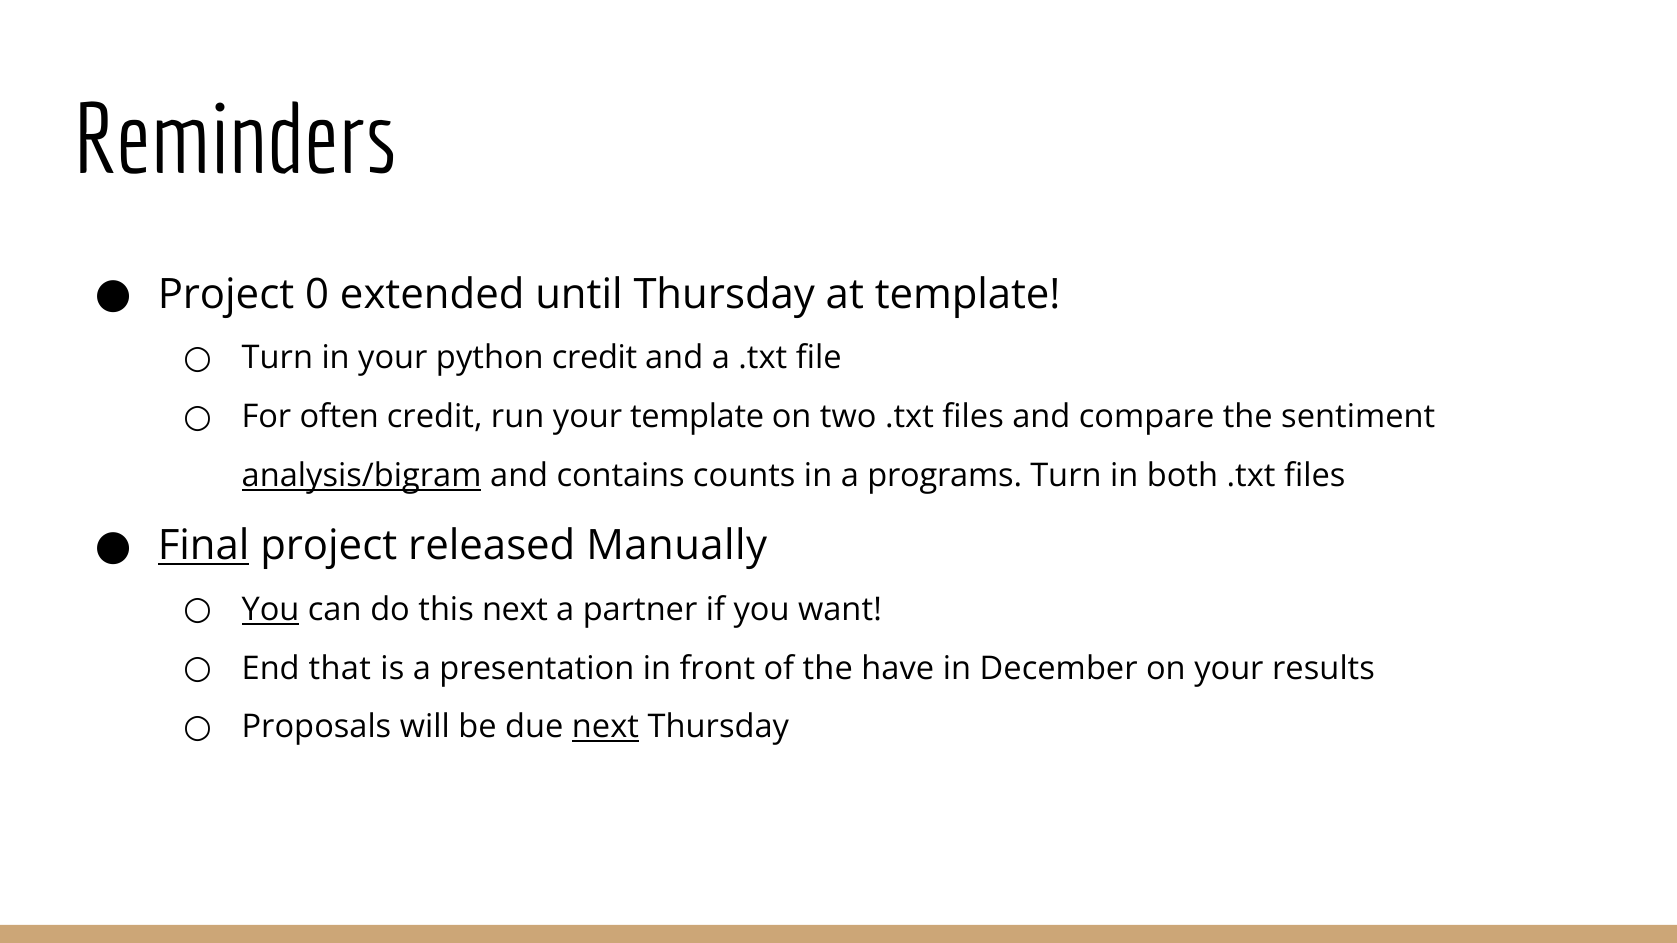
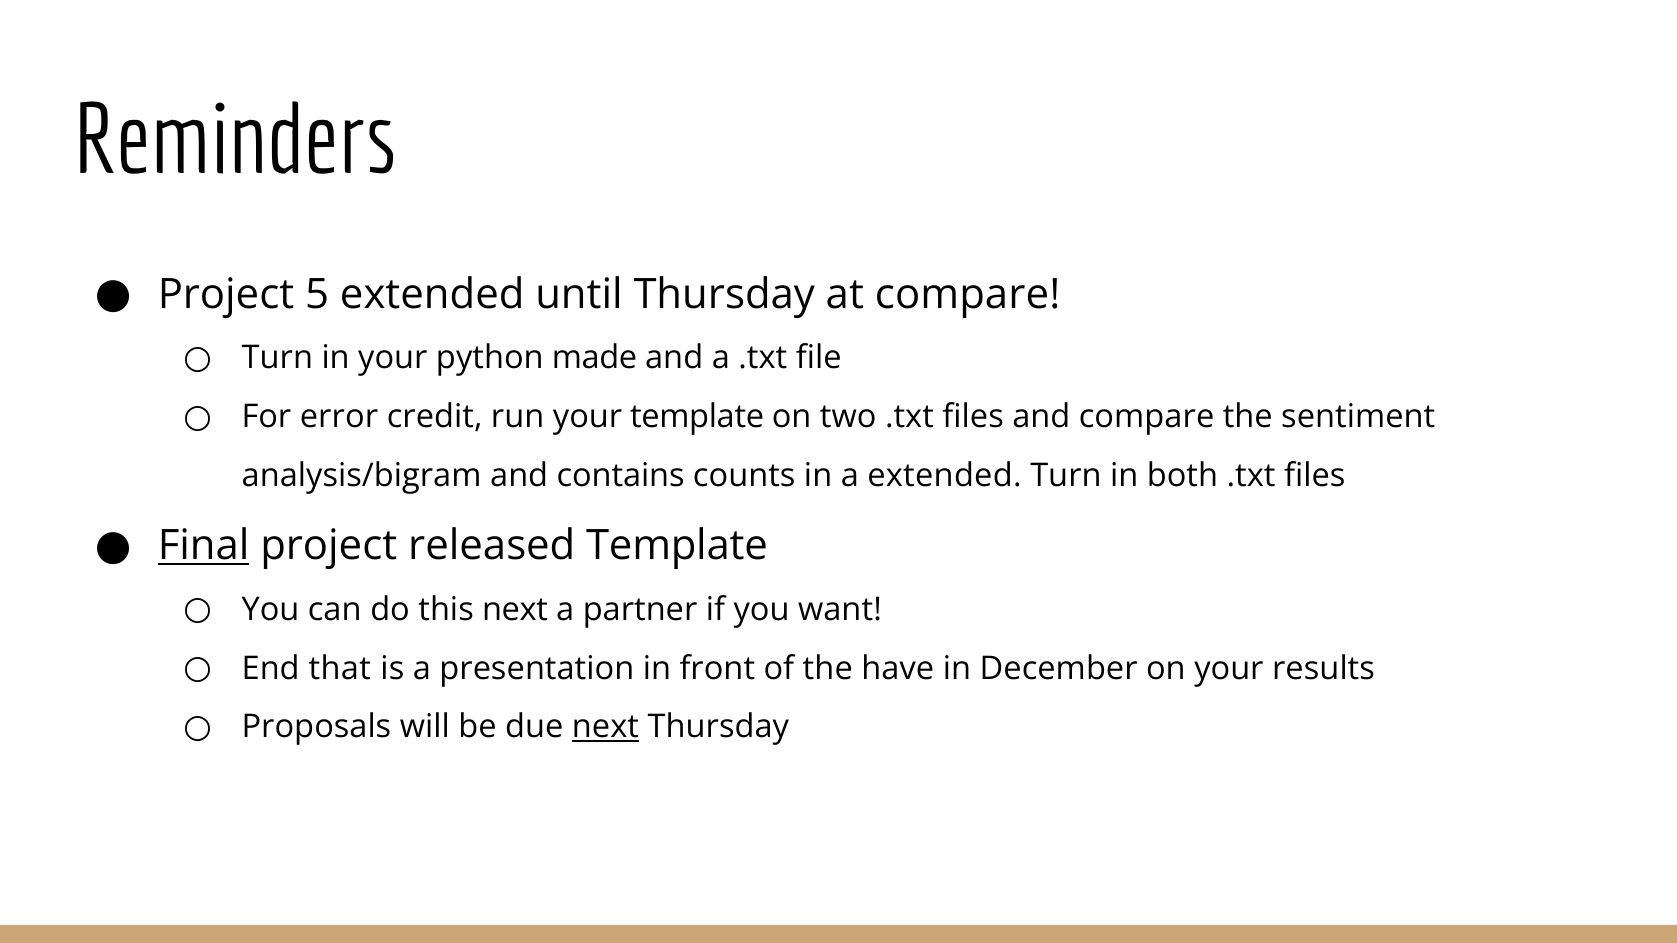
0: 0 -> 5 (317, 295)
at template: template -> compare (968, 295)
python credit: credit -> made (595, 358)
often: often -> error (339, 417)
analysis/bigram underline: present -> none (362, 476)
a programs: programs -> extended (944, 476)
released Manually: Manually -> Template (677, 546)
You underline: present -> none (271, 610)
